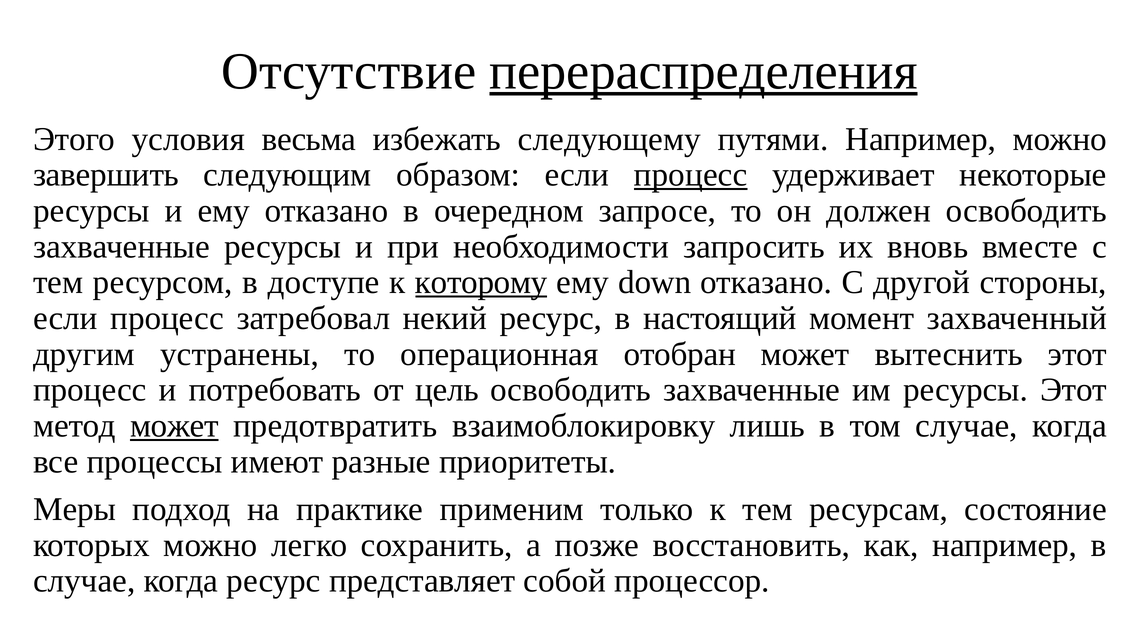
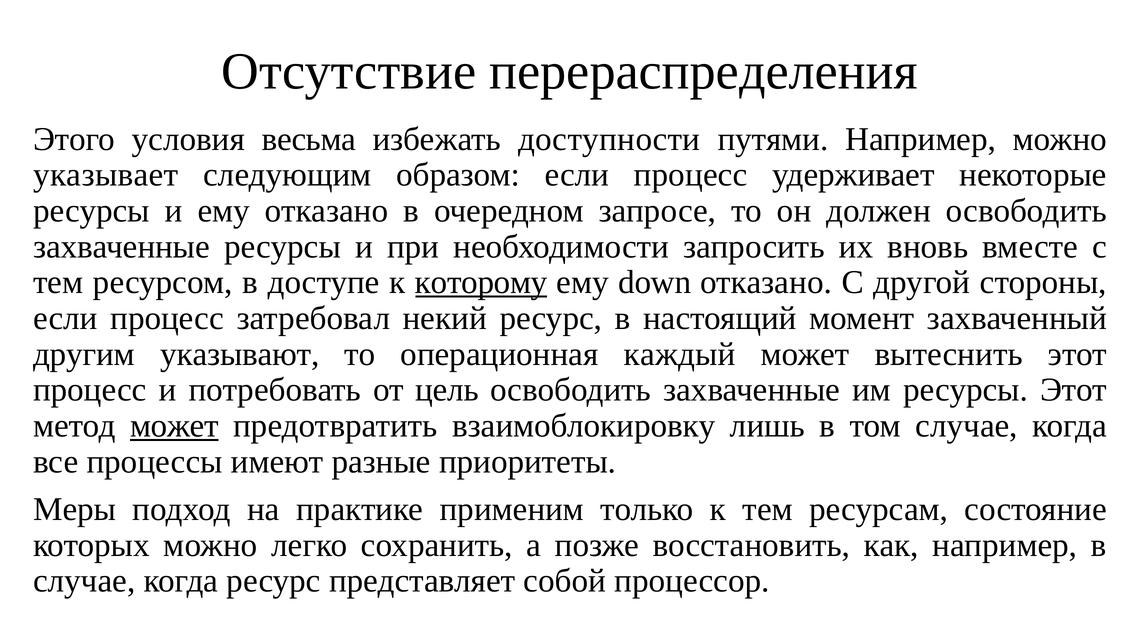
перераспределения underline: present -> none (704, 71)
следующему: следующему -> доступности (609, 139)
завершить: завершить -> указывает (106, 175)
процесс underline: present -> none (691, 175)
устранены: устранены -> указывают (240, 354)
отобран: отобран -> каждый (680, 354)
